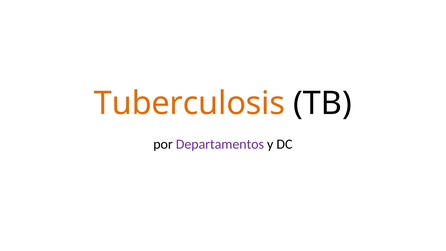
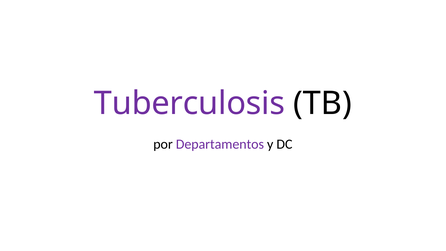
Tuberculosis colour: orange -> purple (189, 103)
